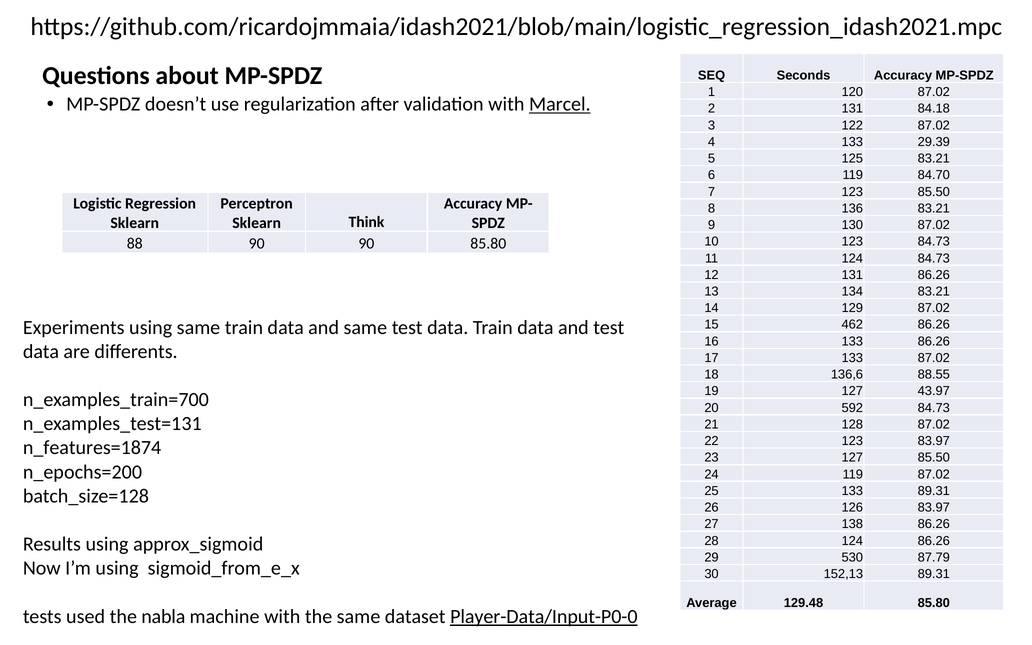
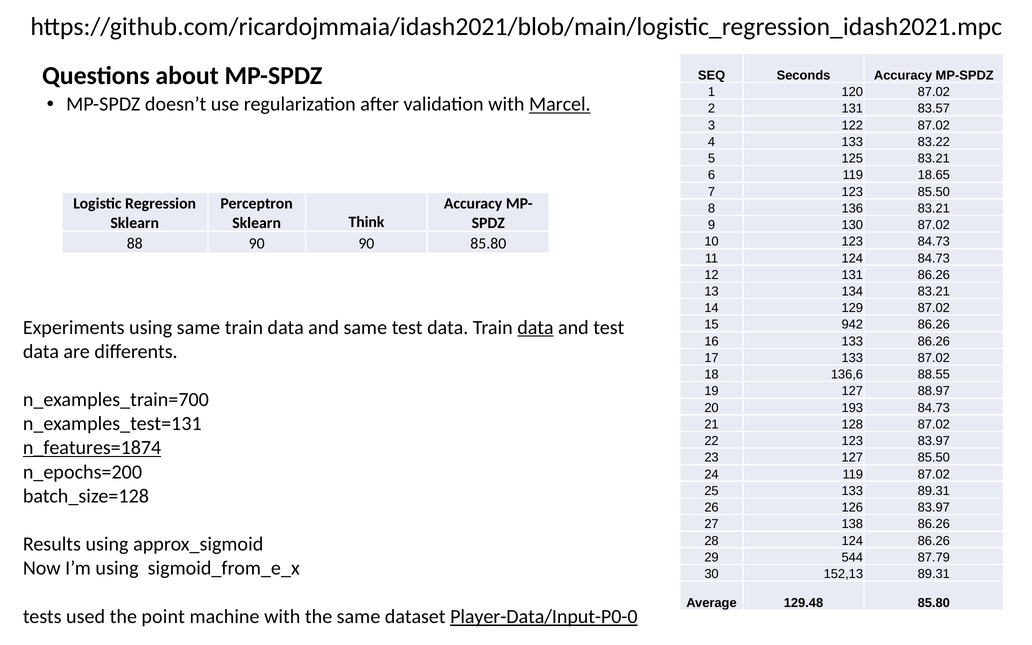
84.18: 84.18 -> 83.57 (934, 109)
29.39: 29.39 -> 83.22 (934, 142)
84.70: 84.70 -> 18.65 (934, 175)
462: 462 -> 942 (852, 325)
data underline: none -> present (535, 327)
43.97: 43.97 -> 88.97 (934, 391)
592: 592 -> 193 (852, 408)
n_features=1874 underline: none -> present (92, 448)
530: 530 -> 544 (852, 557)
nabla: nabla -> point (163, 617)
